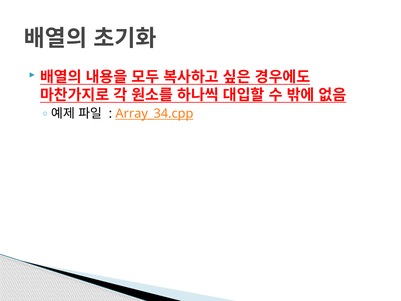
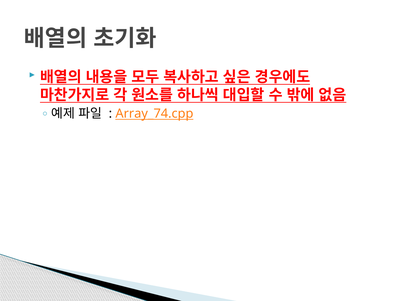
Array_34.cpp: Array_34.cpp -> Array_74.cpp (154, 113)
